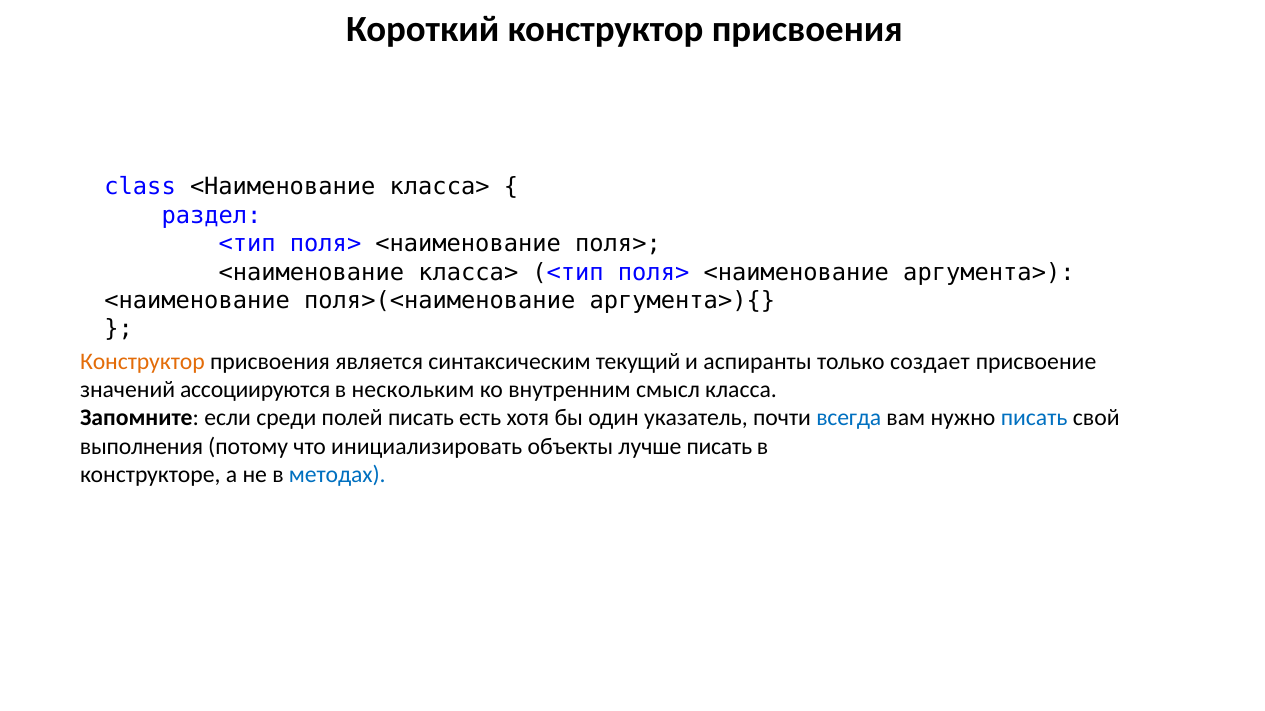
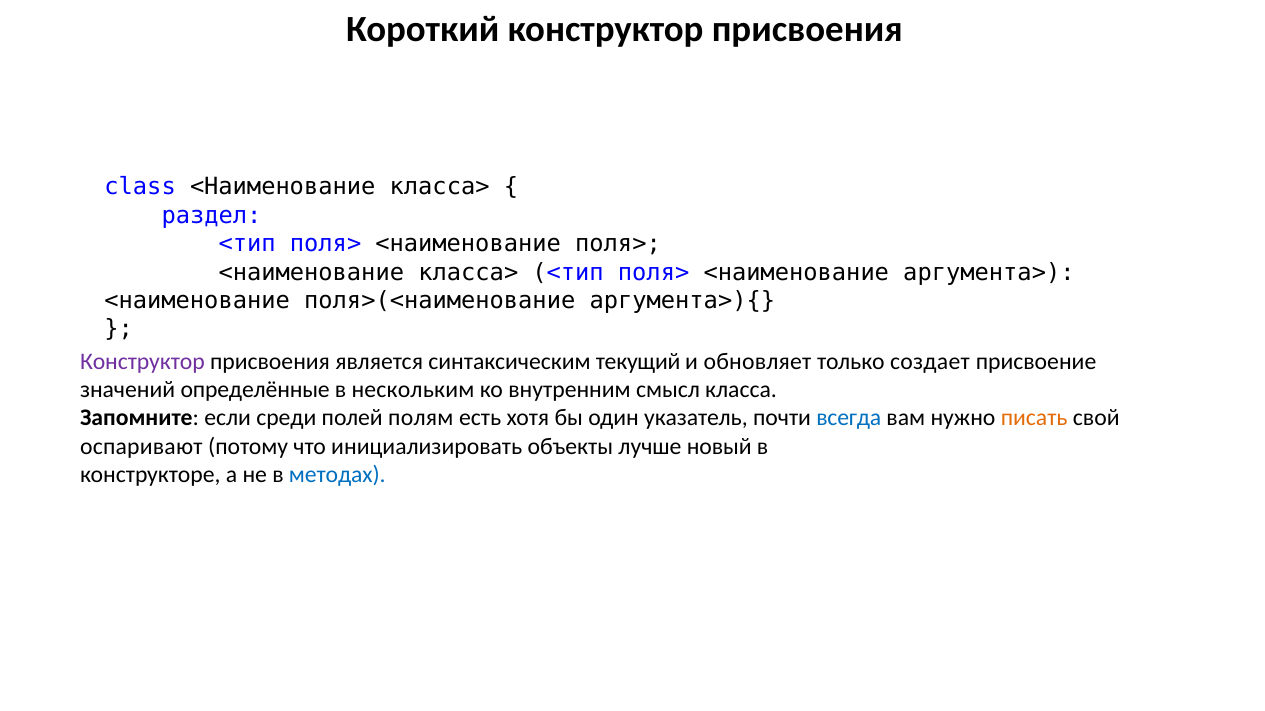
Конструктор colour: orange -> purple (142, 362)
аспиранты: аспиранты -> обновляет (757, 362)
ассоциируются: ассоциируются -> определённые (255, 390)
полей писать: писать -> полям (421, 418)
писать colour: blue -> orange (1034, 418)
выполнения: выполнения -> оспаривают (141, 447)
лучше писать: писать -> новый (719, 447)
